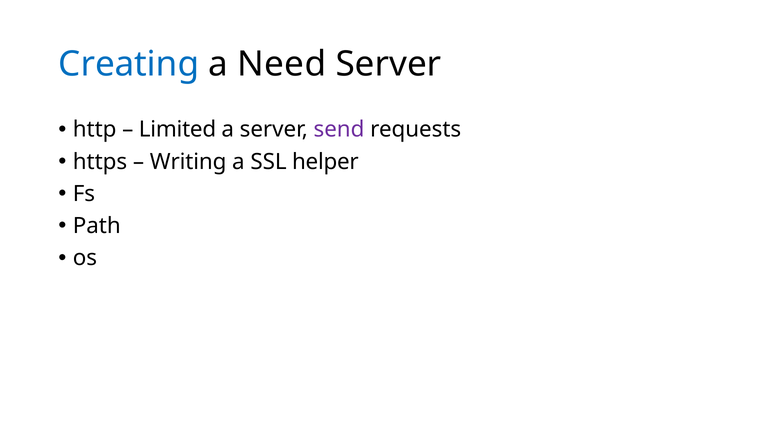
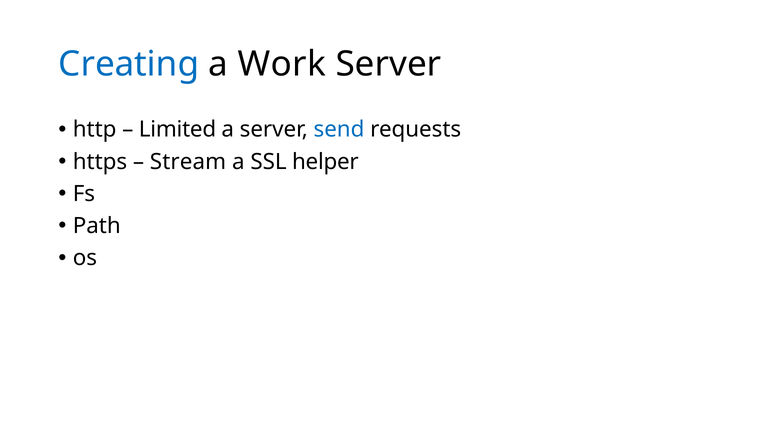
Need: Need -> Work (282, 64)
send colour: purple -> blue (339, 130)
Writing: Writing -> Stream (188, 162)
